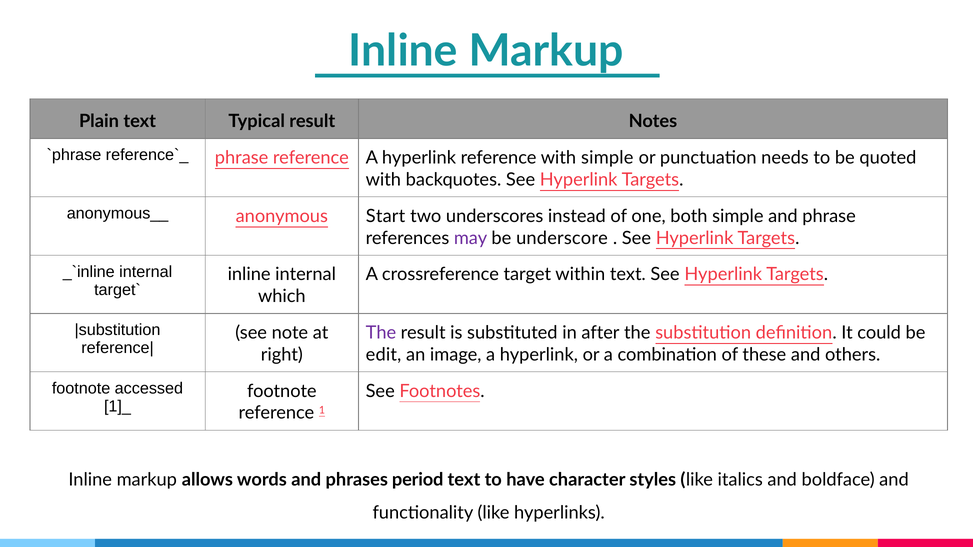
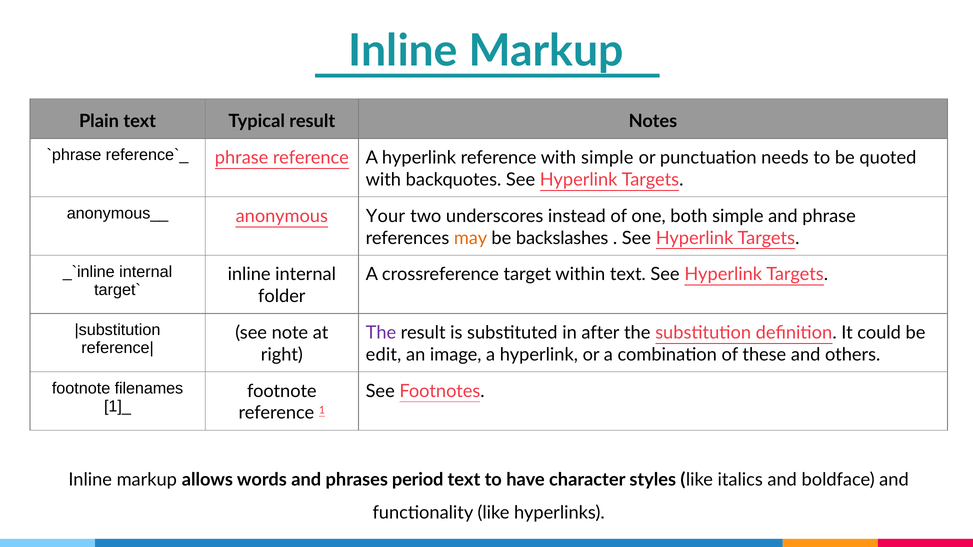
Start: Start -> Your (386, 216)
may colour: purple -> orange (471, 238)
underscore: underscore -> backslashes (562, 238)
which: which -> folder (282, 297)
accessed: accessed -> filenames (149, 389)
